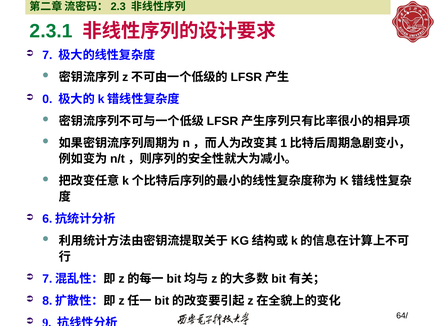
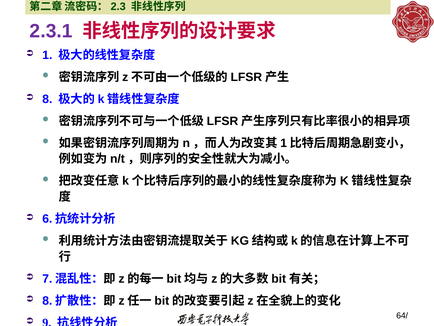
2.3.1 colour: green -> purple (51, 31)
7: 7 -> 1 (47, 55)
0: 0 -> 8 (47, 99)
